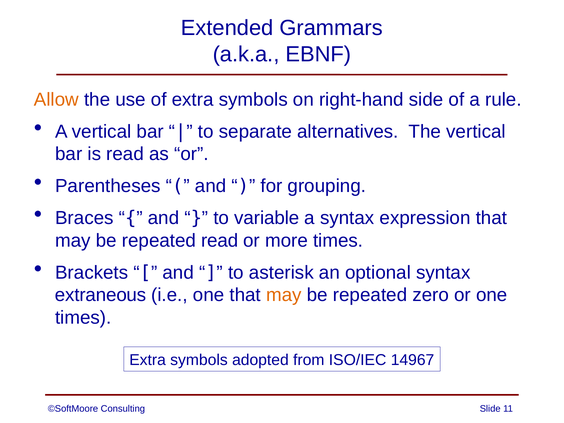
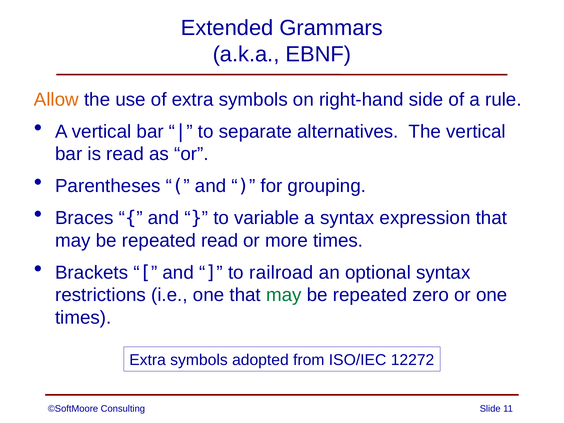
asterisk: asterisk -> railroad (281, 272)
extraneous: extraneous -> restrictions (101, 295)
may colour: orange -> green (284, 295)
14967: 14967 -> 12272 (413, 360)
